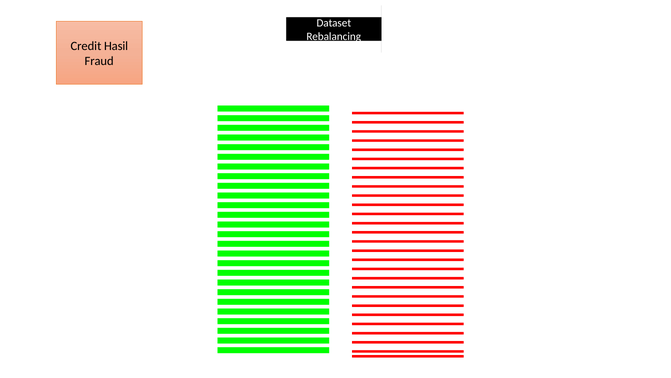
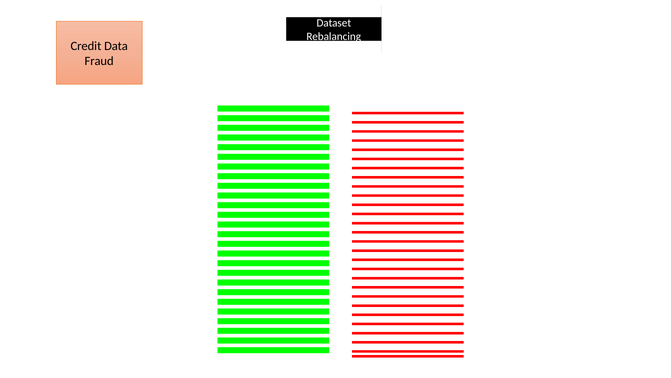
Hasil: Hasil -> Data (116, 46)
